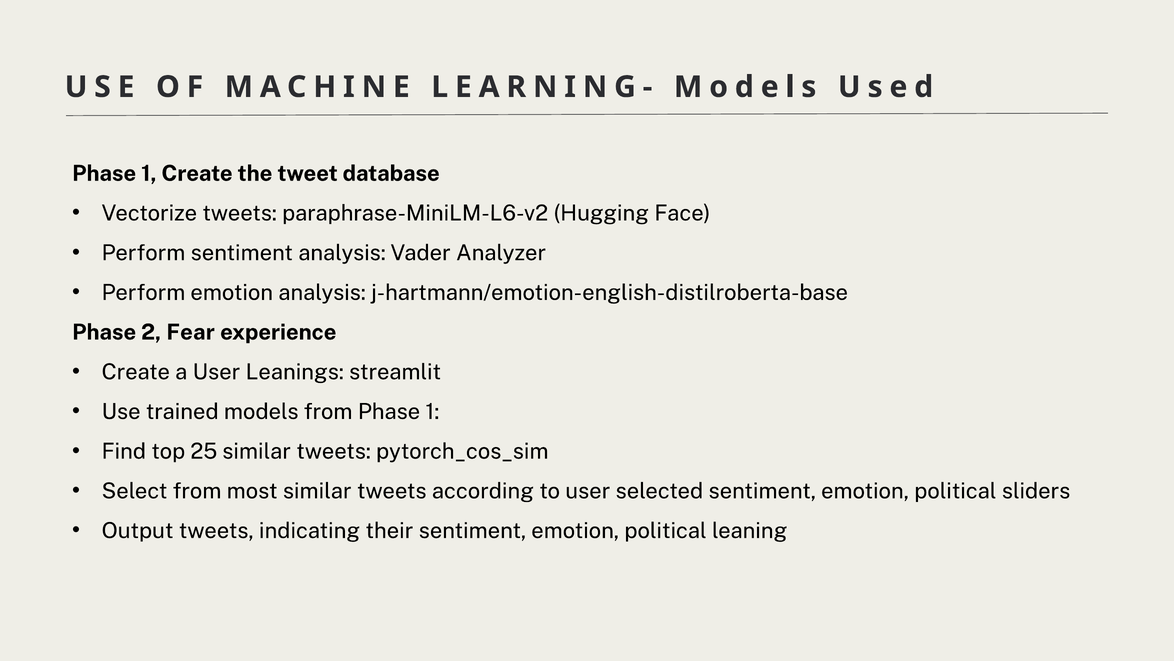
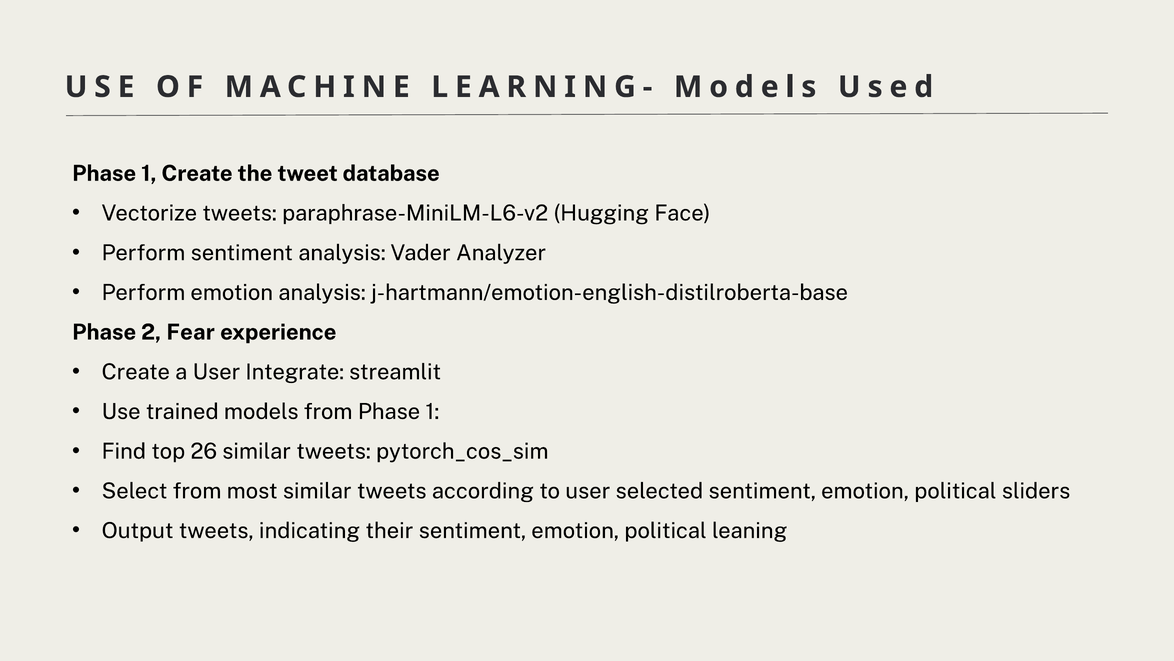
Leanings: Leanings -> Integrate (295, 372)
25: 25 -> 26 (204, 451)
